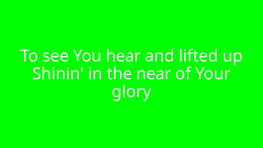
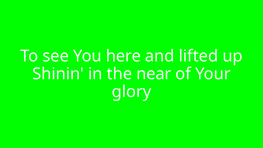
hear: hear -> here (123, 56)
